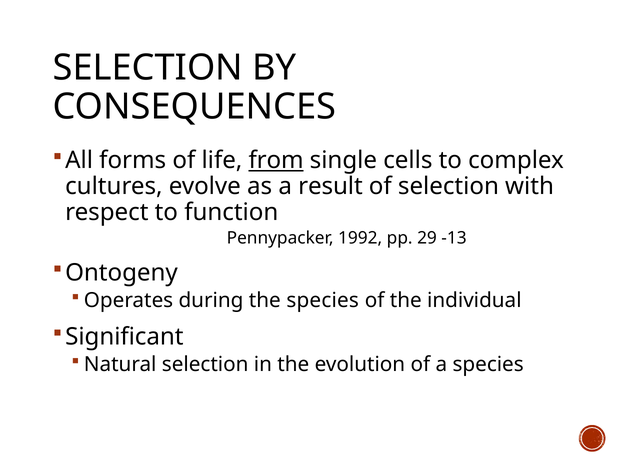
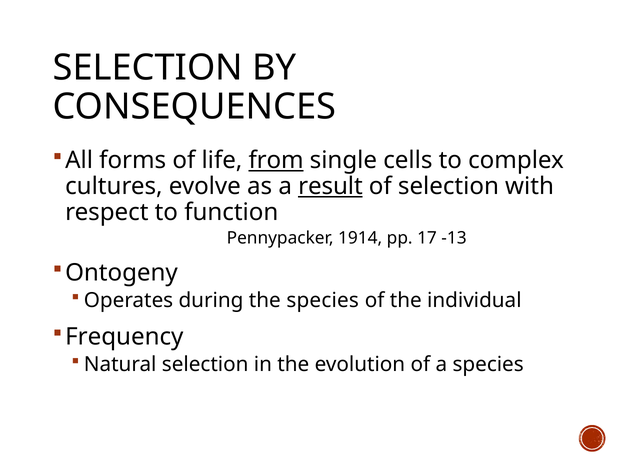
result underline: none -> present (330, 186)
1992: 1992 -> 1914 (360, 238)
29: 29 -> 17 (427, 238)
Significant: Significant -> Frequency (124, 336)
